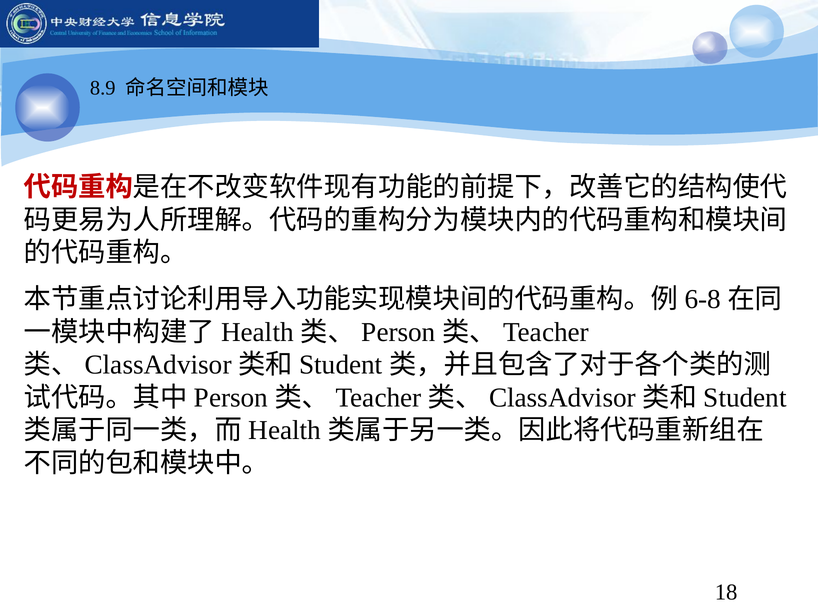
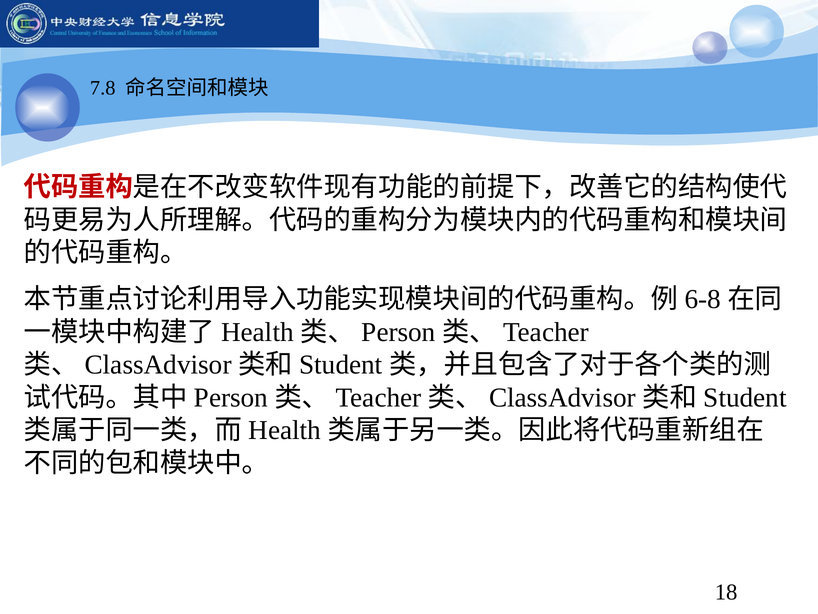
8.9: 8.9 -> 7.8 (103, 88)
